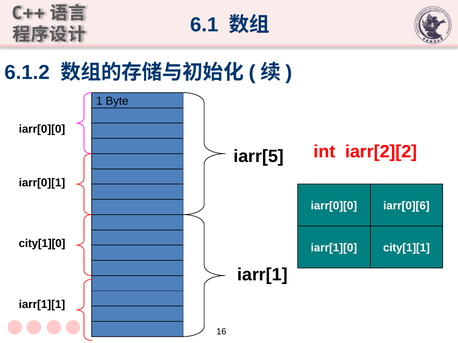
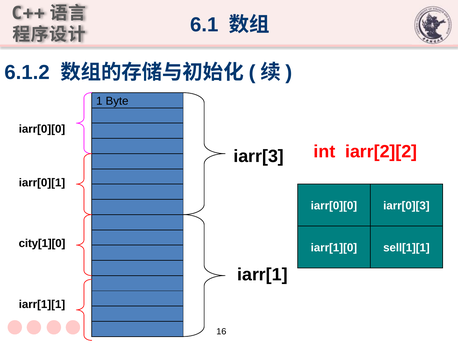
iarr[5: iarr[5 -> iarr[3 (259, 157)
iarr[0][6: iarr[0][6 -> iarr[0][3 (406, 206)
city[1][1: city[1][1 -> sell[1][1 (406, 248)
